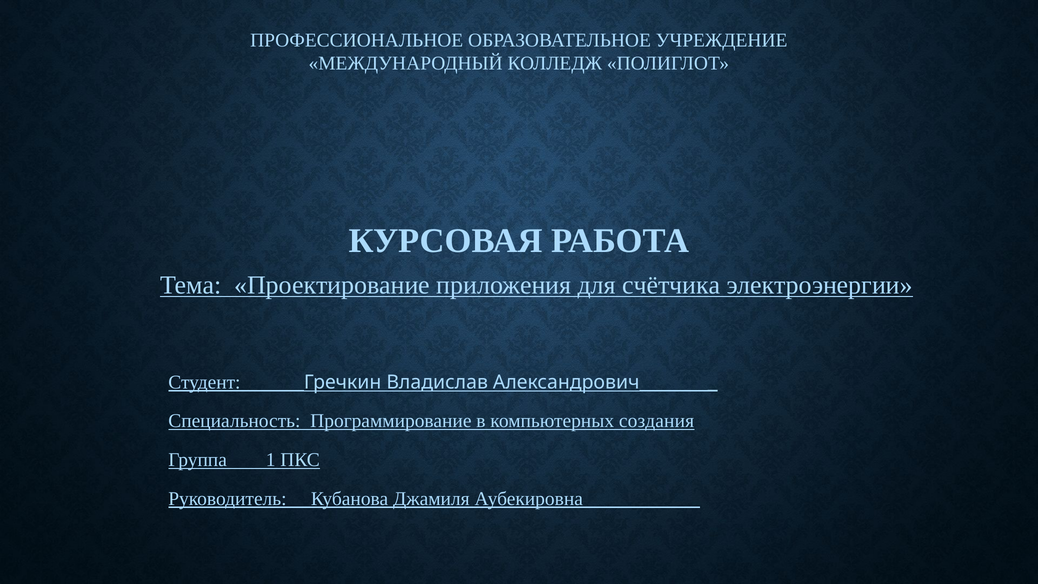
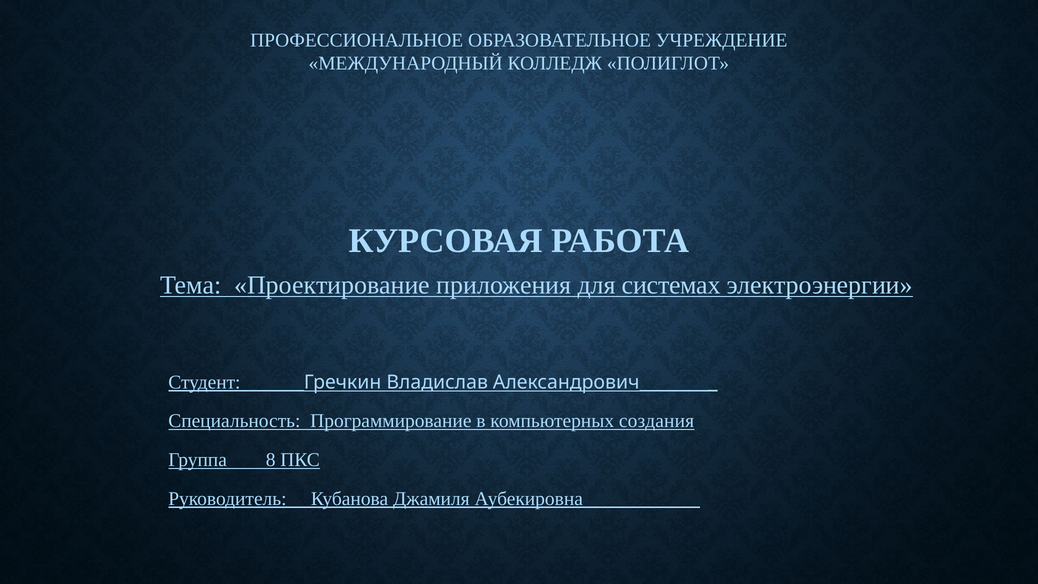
счётчика: счётчика -> системах (671, 285)
1: 1 -> 8 (271, 460)
